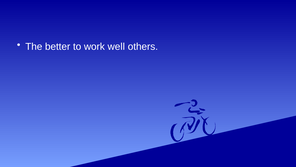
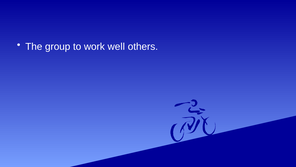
better: better -> group (58, 47)
